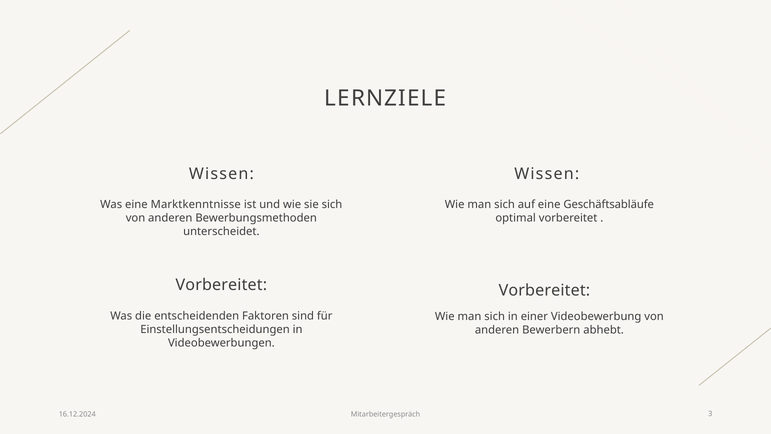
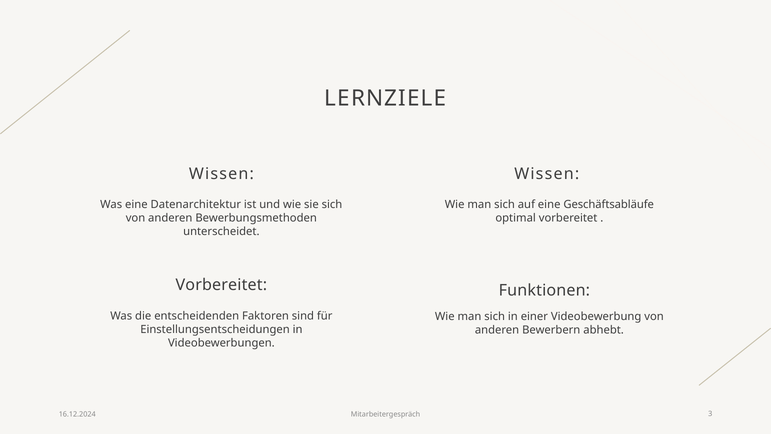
Marktkenntnisse: Marktkenntnisse -> Datenarchitektur (196, 205)
Vorbereitet: Vorbereitet -> Funktionen (544, 290)
